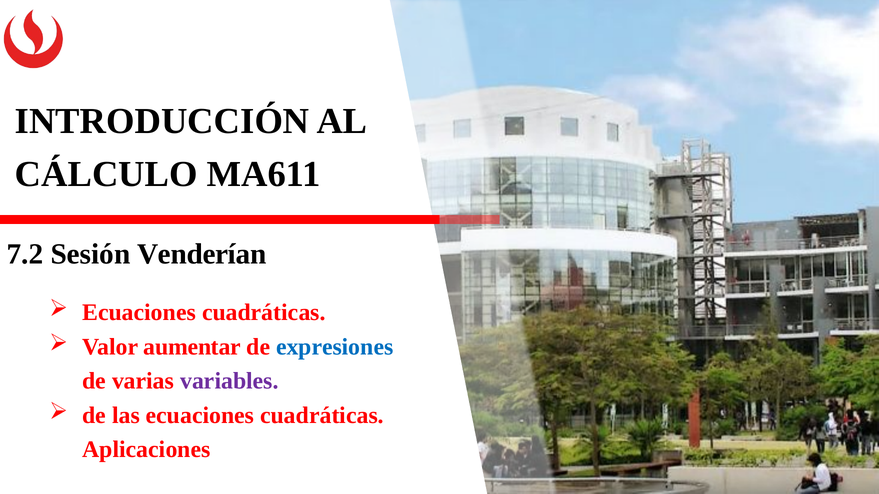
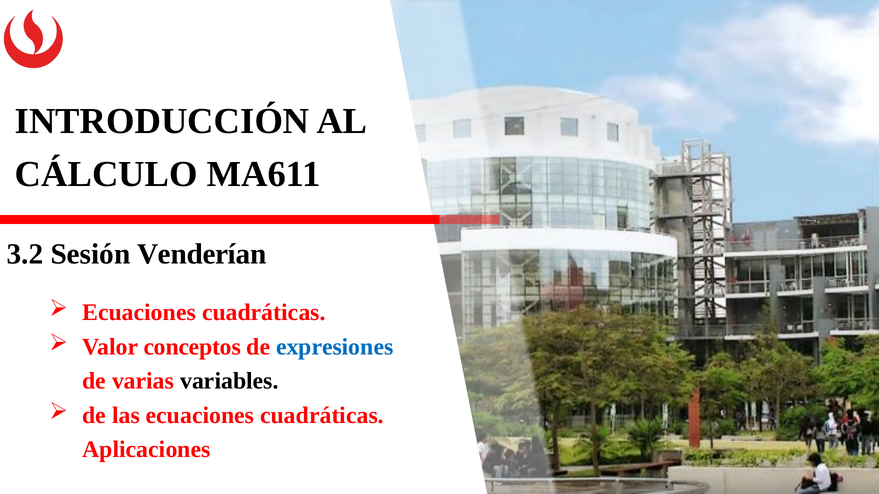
7.2: 7.2 -> 3.2 (25, 254)
aumentar: aumentar -> conceptos (192, 347)
variables colour: purple -> black (229, 381)
